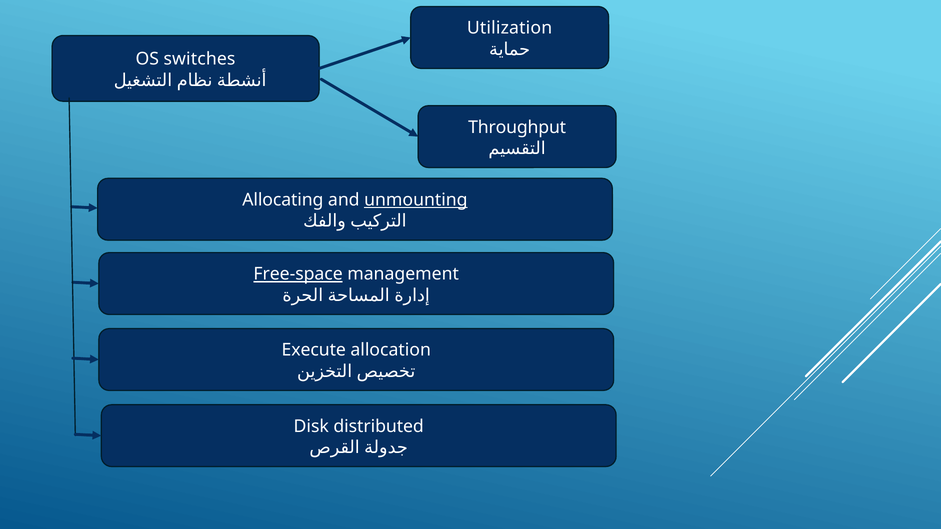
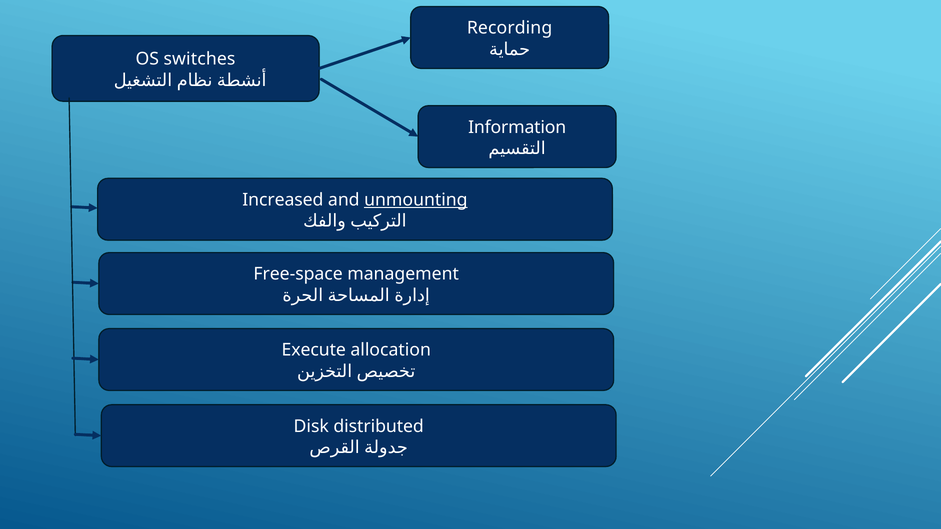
Utilization: Utilization -> Recording (510, 28)
Throughput: Throughput -> Information (517, 127)
Allocating: Allocating -> Increased (283, 200)
Free-space underline: present -> none (298, 274)
